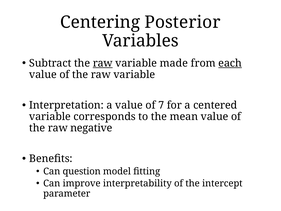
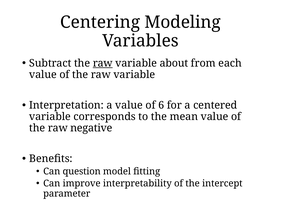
Posterior: Posterior -> Modeling (183, 22)
made: made -> about (174, 63)
each underline: present -> none (230, 63)
7: 7 -> 6 (161, 105)
